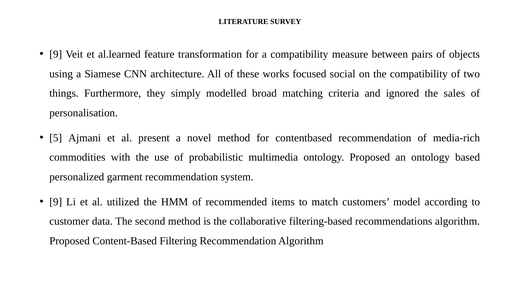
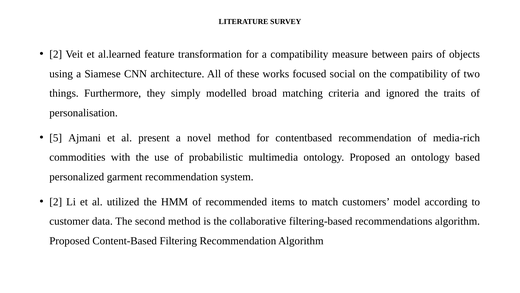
9: 9 -> 2 (56, 54)
sales: sales -> traits (454, 93)
9: 9 -> 2 (56, 201)
